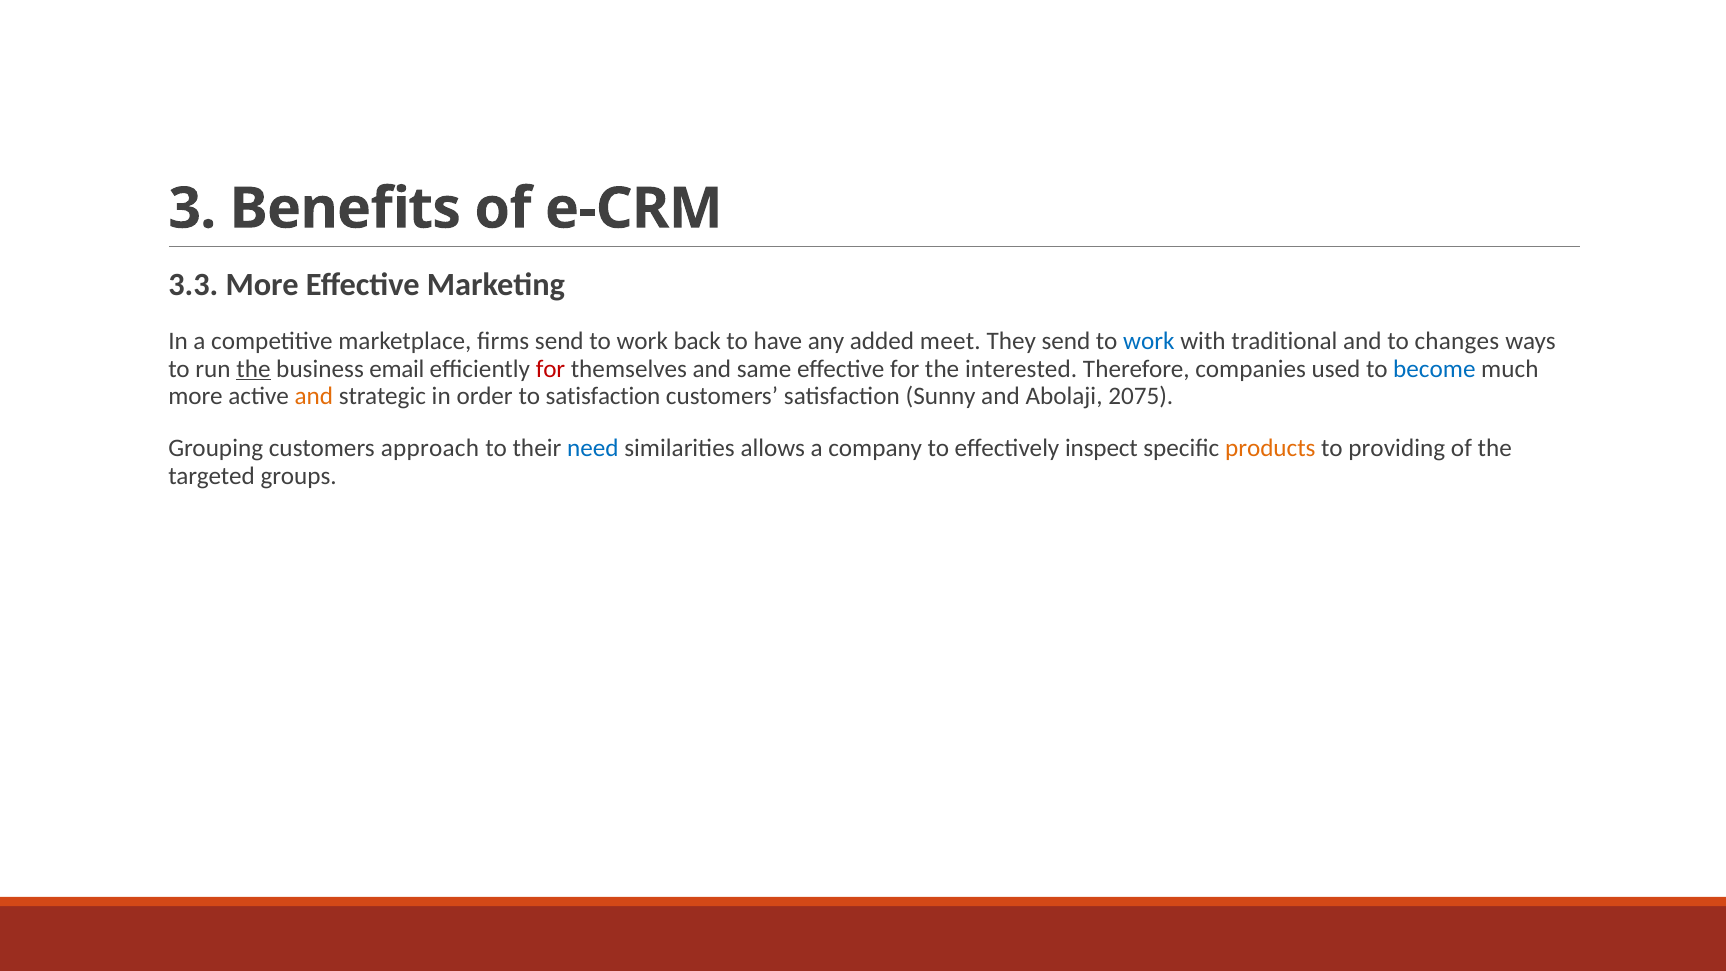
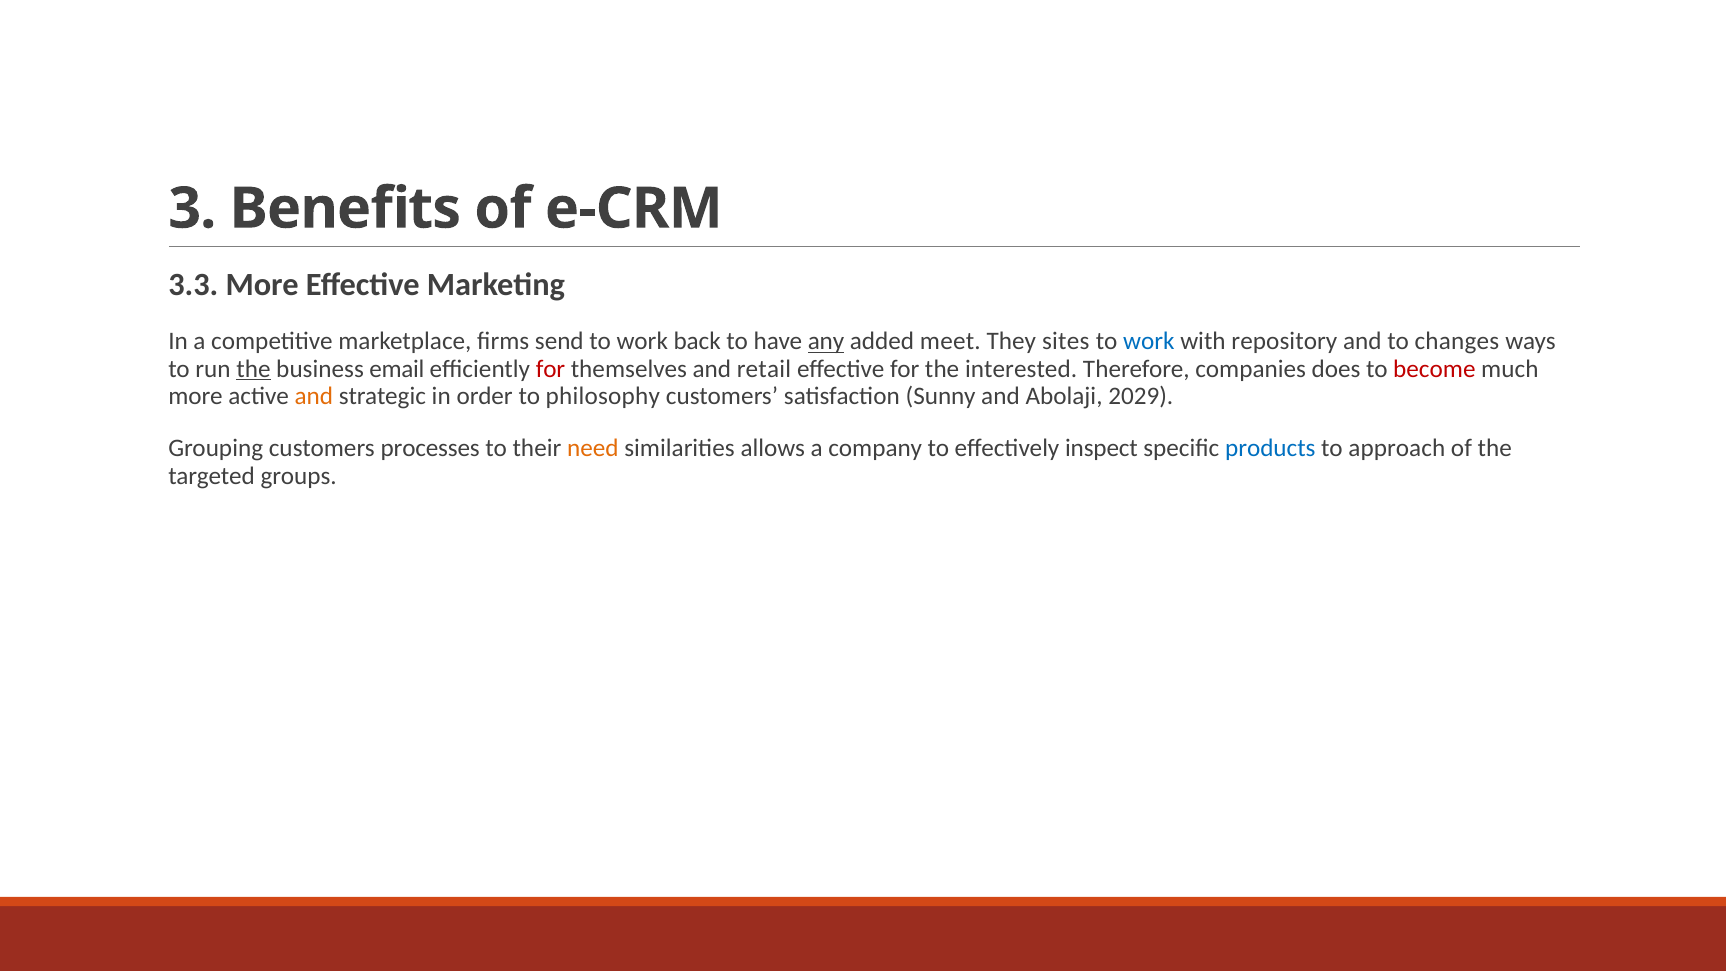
any underline: none -> present (826, 341)
They send: send -> sites (1066, 341)
traditional: traditional -> repository (1284, 341)
same: same -> retail (764, 369)
used: used -> does (1336, 369)
become colour: blue -> red (1434, 369)
to satisfaction: satisfaction -> philosophy (603, 396)
2075: 2075 -> 2029 (1141, 396)
approach: approach -> processes (430, 448)
need colour: blue -> orange (593, 448)
products colour: orange -> blue (1270, 448)
providing: providing -> approach (1397, 448)
